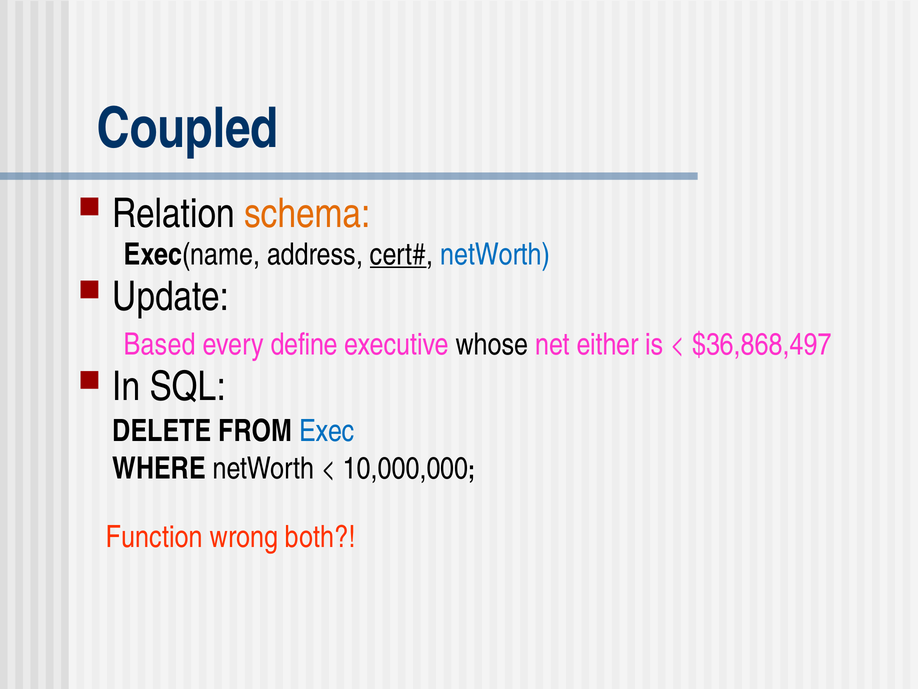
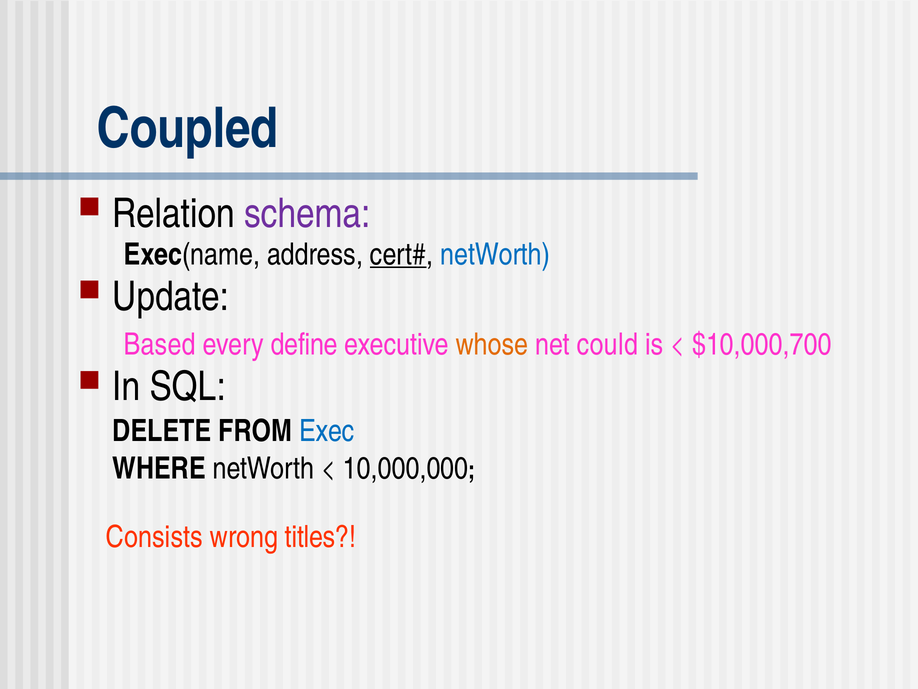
schema colour: orange -> purple (307, 214)
whose colour: black -> orange (492, 344)
either: either -> could (607, 344)
$36,868,497: $36,868,497 -> $10,000,700 (762, 344)
Function: Function -> Consists (154, 537)
both: both -> titles (321, 537)
